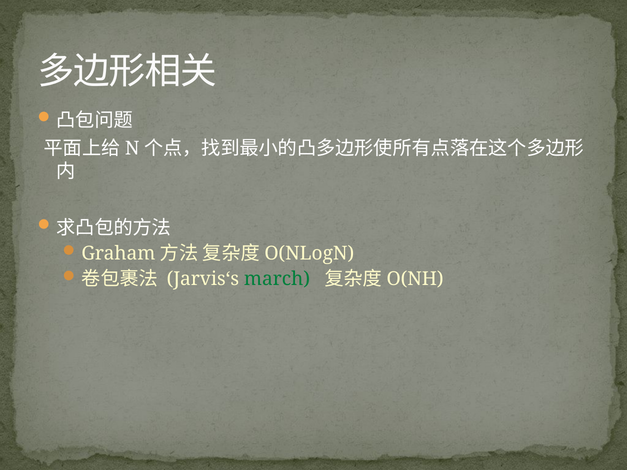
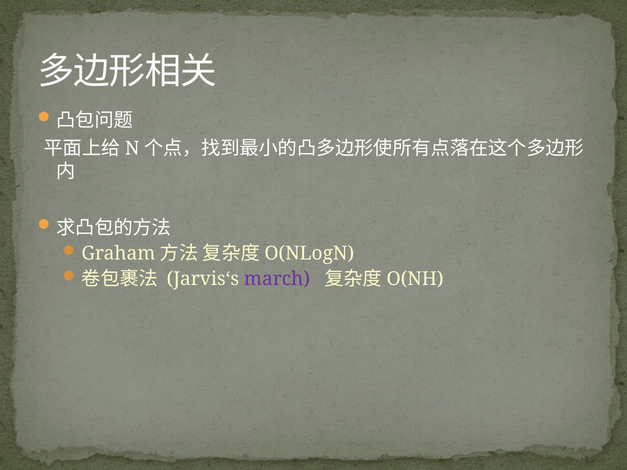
march colour: green -> purple (277, 279)
